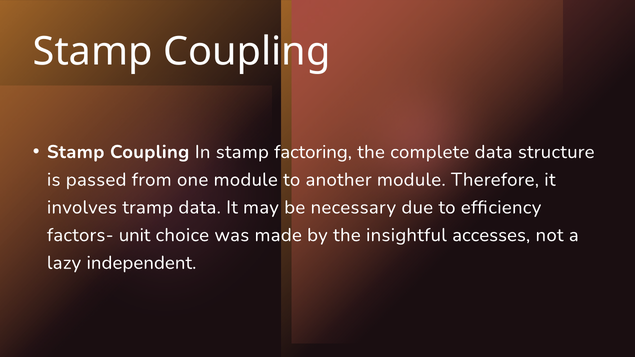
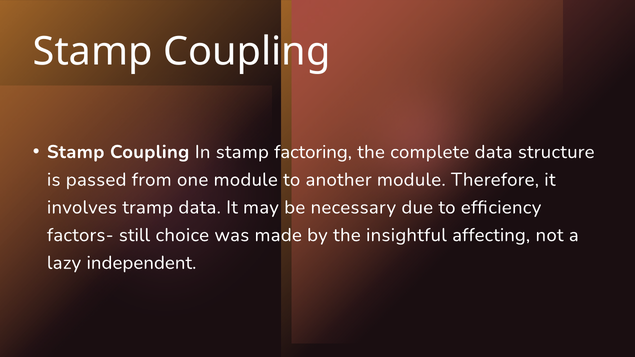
unit: unit -> still (134, 235)
accesses: accesses -> affecting (491, 235)
